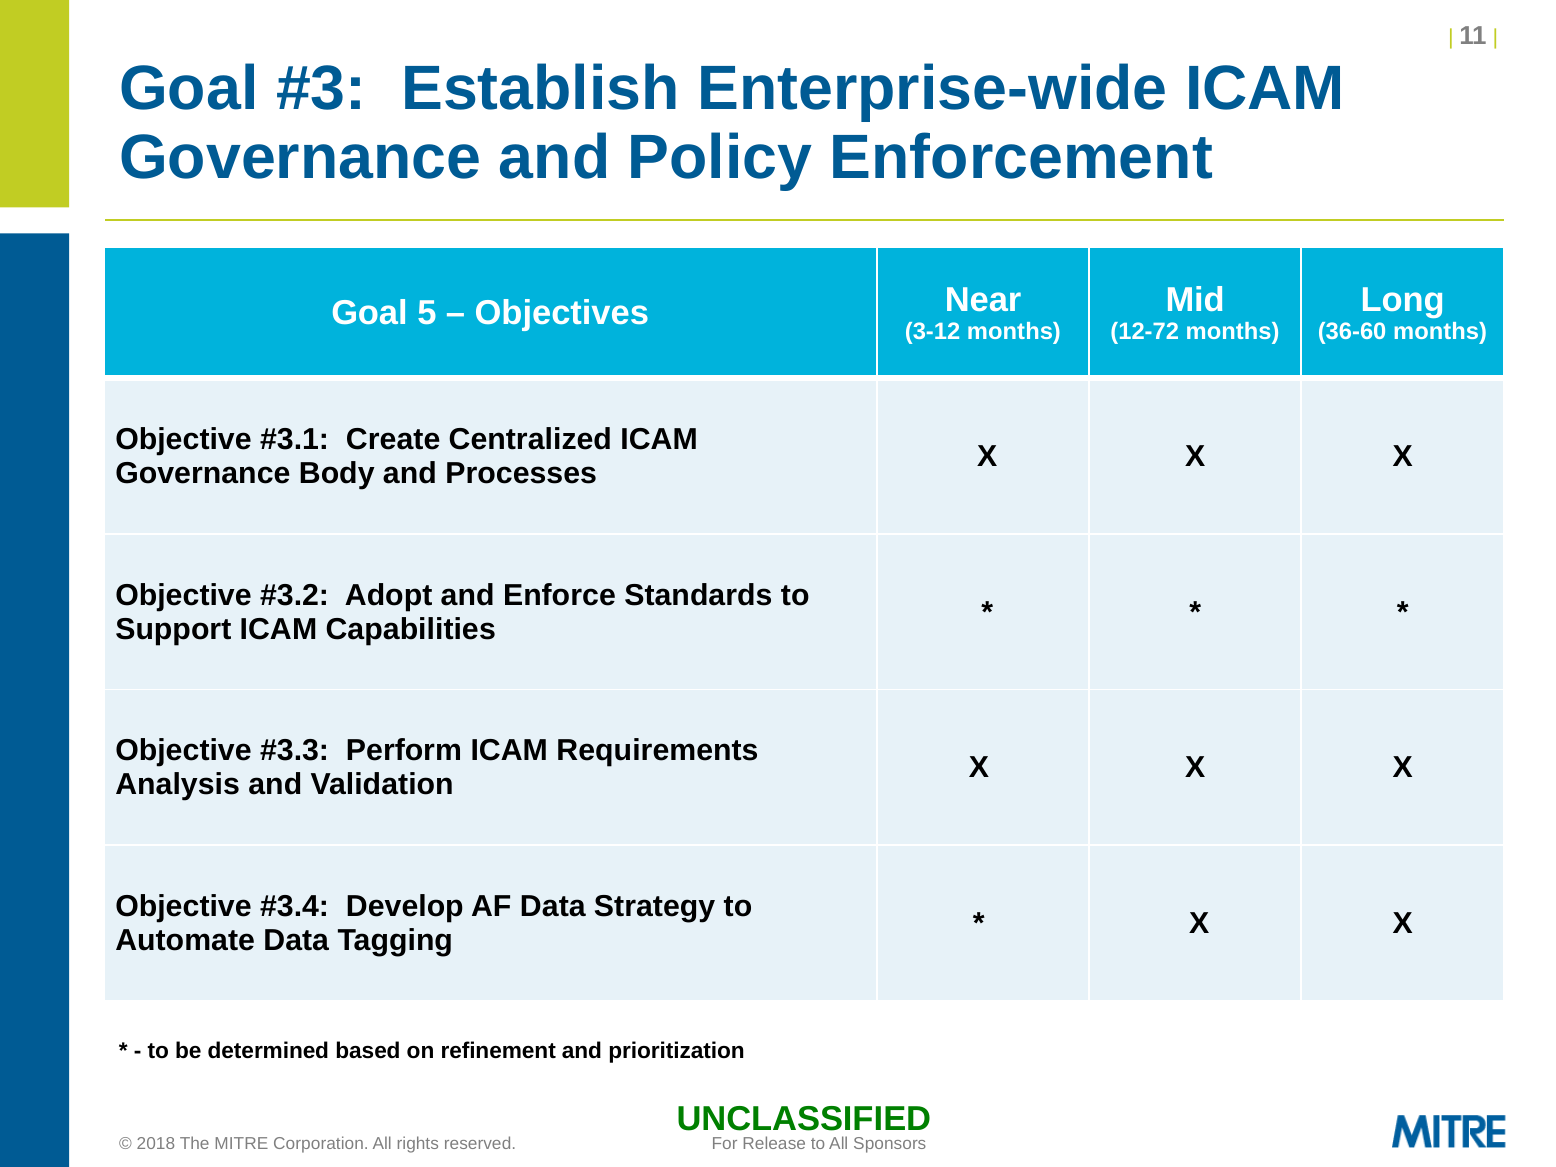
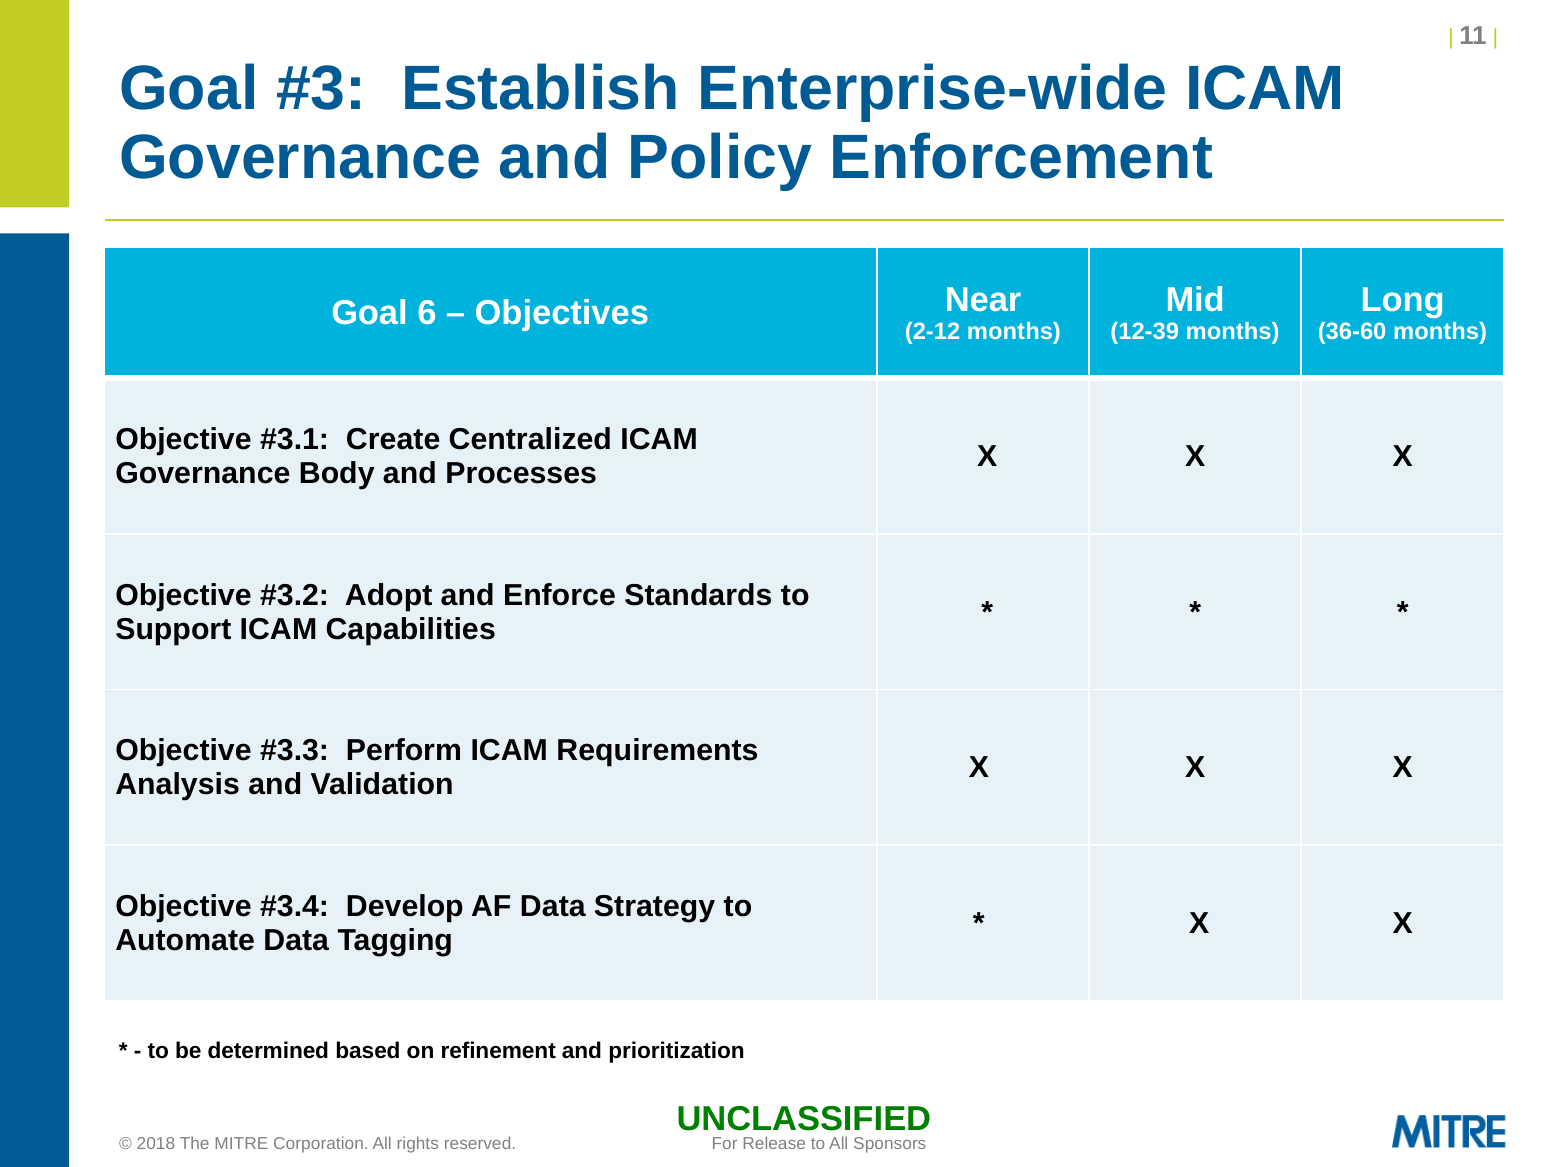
5: 5 -> 6 (427, 313)
3-12: 3-12 -> 2-12 (933, 332)
12-72: 12-72 -> 12-39 (1145, 332)
